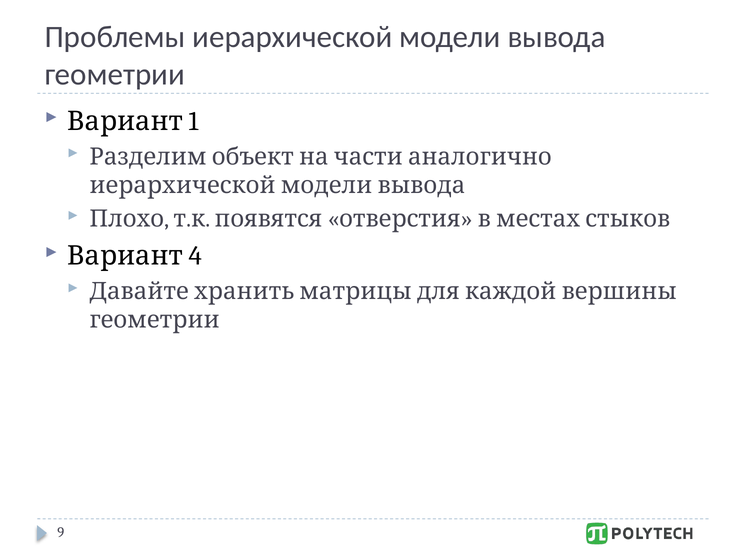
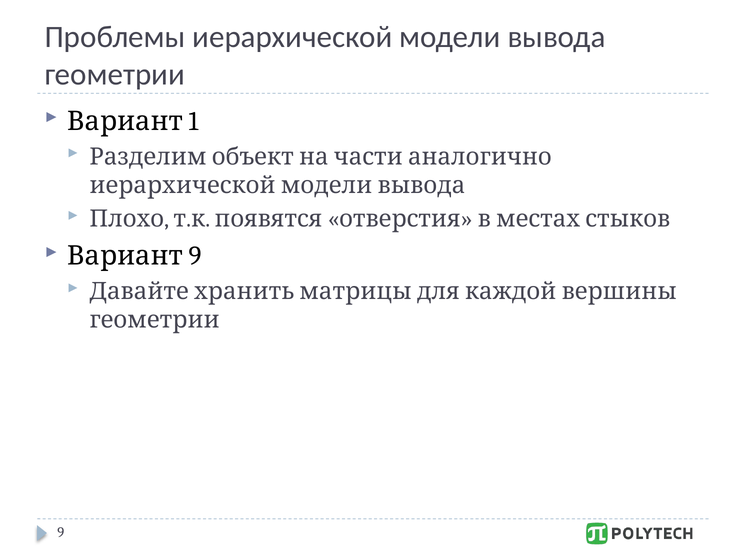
4: 4 -> 9 (195, 256)
